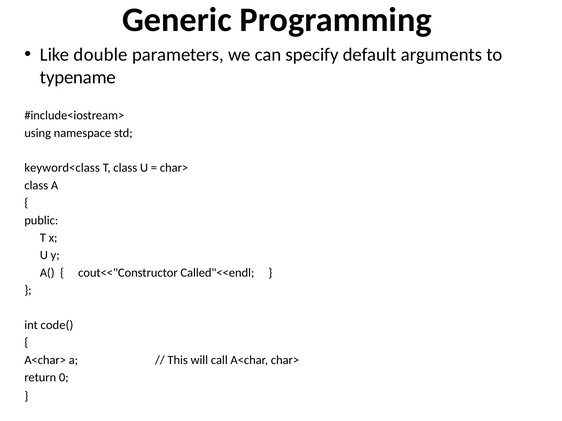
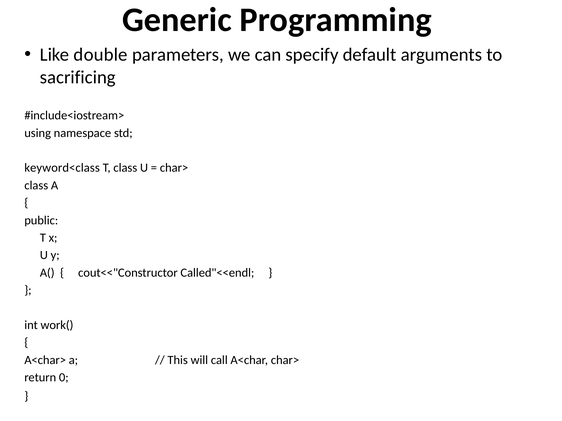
typename: typename -> sacrificing (78, 77)
code(: code( -> work( (57, 325)
